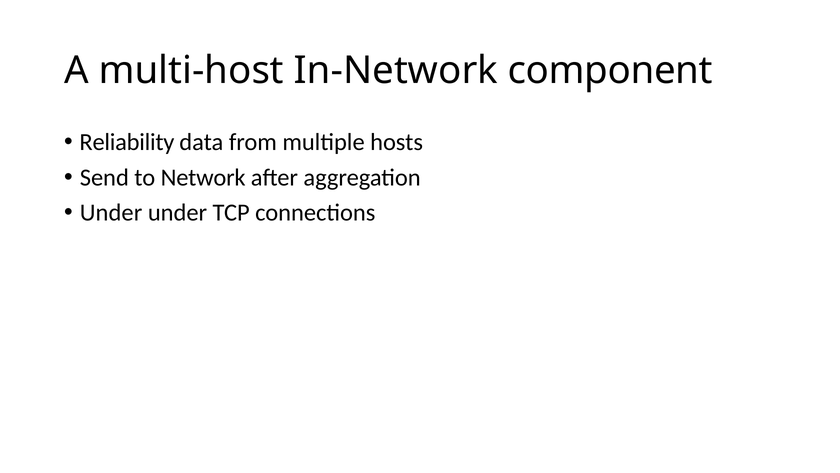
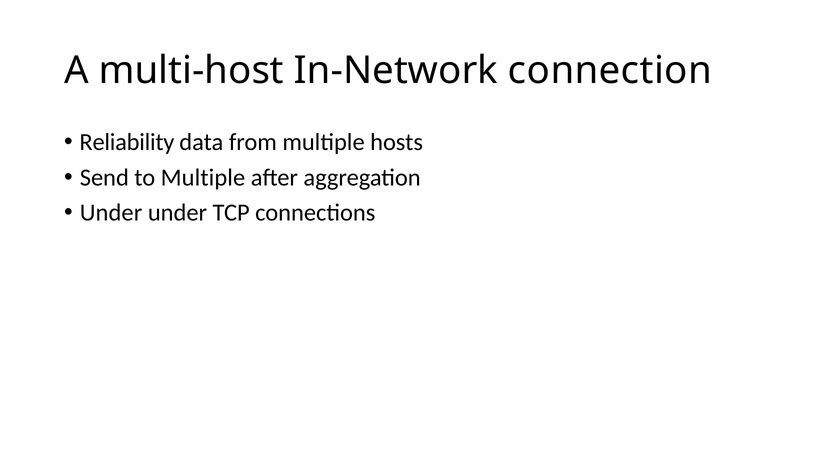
component: component -> connection (610, 71)
to Network: Network -> Multiple (203, 177)
